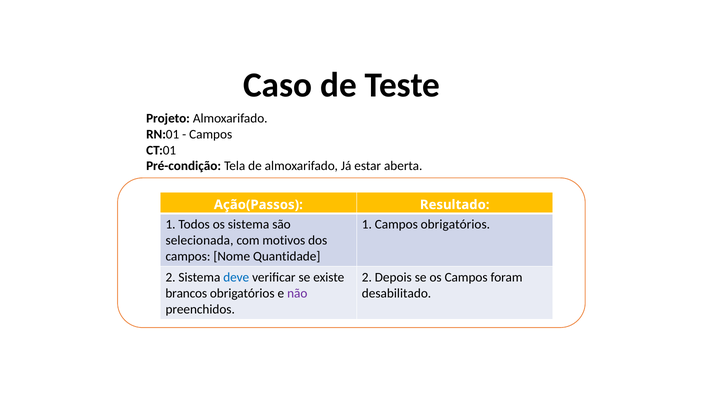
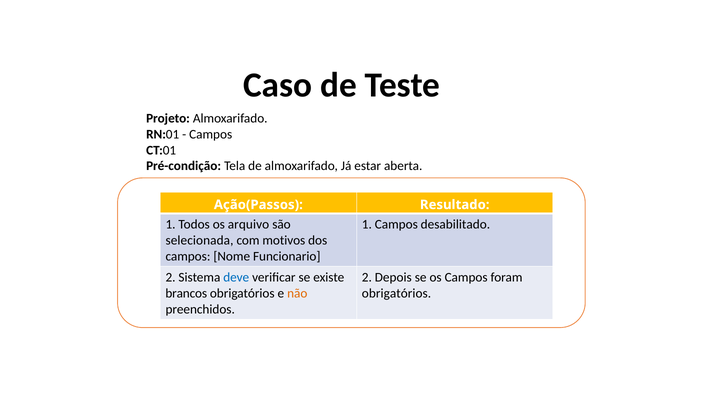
os sistema: sistema -> arquivo (248, 225)
Campos obrigatórios: obrigatórios -> desabilitado (455, 225)
Quantidade: Quantidade -> Funcionario (287, 257)
não colour: purple -> orange (297, 294)
desabilitado: desabilitado -> obrigatórios (397, 294)
